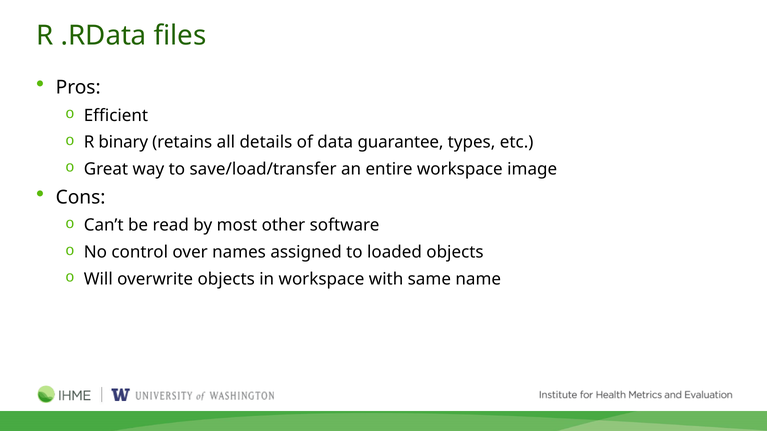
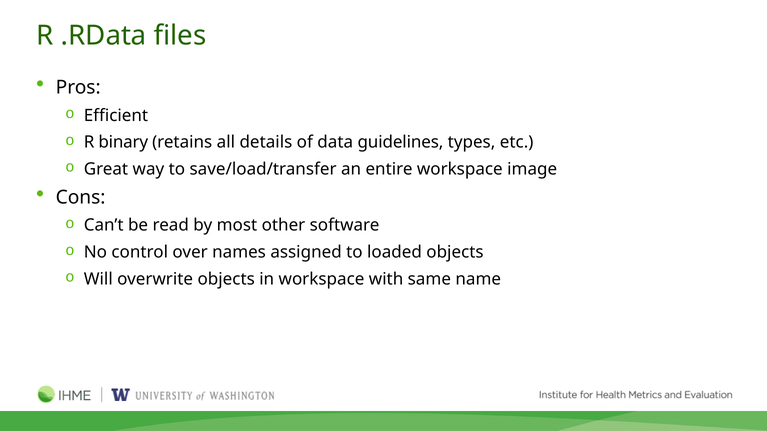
guarantee: guarantee -> guidelines (400, 142)
